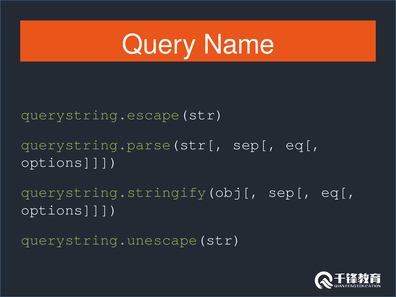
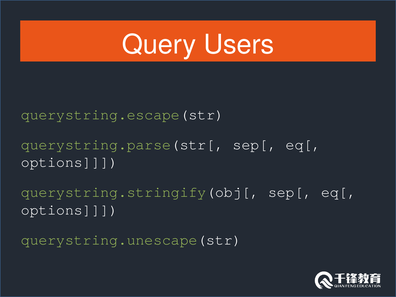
Name: Name -> Users (239, 45)
